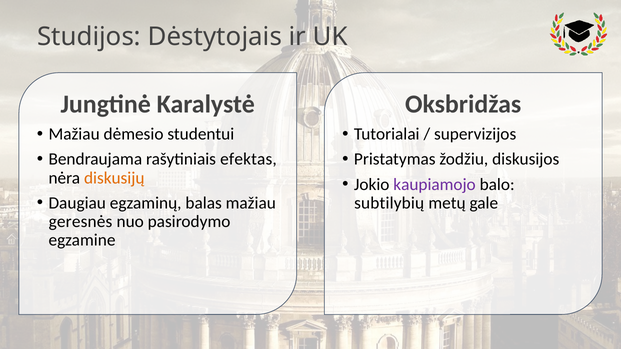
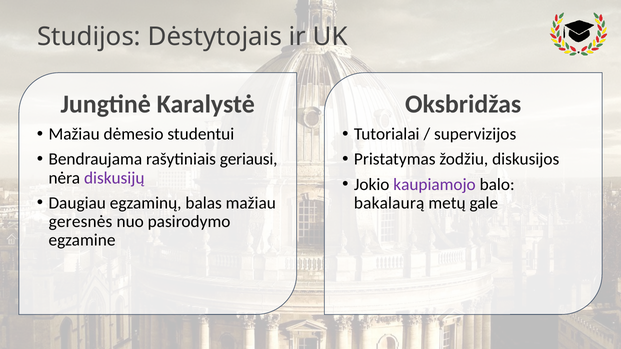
efektas: efektas -> geriausi (249, 159)
diskusijų colour: orange -> purple (114, 178)
subtilybių: subtilybių -> bakalaurą (389, 203)
